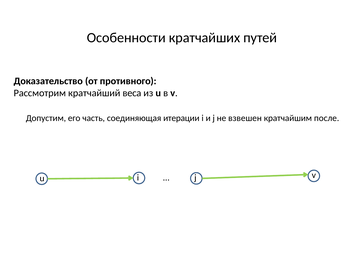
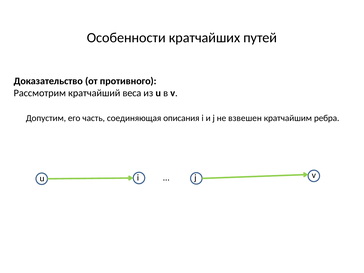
итерации: итерации -> описания (181, 118)
после: после -> ребра (327, 118)
